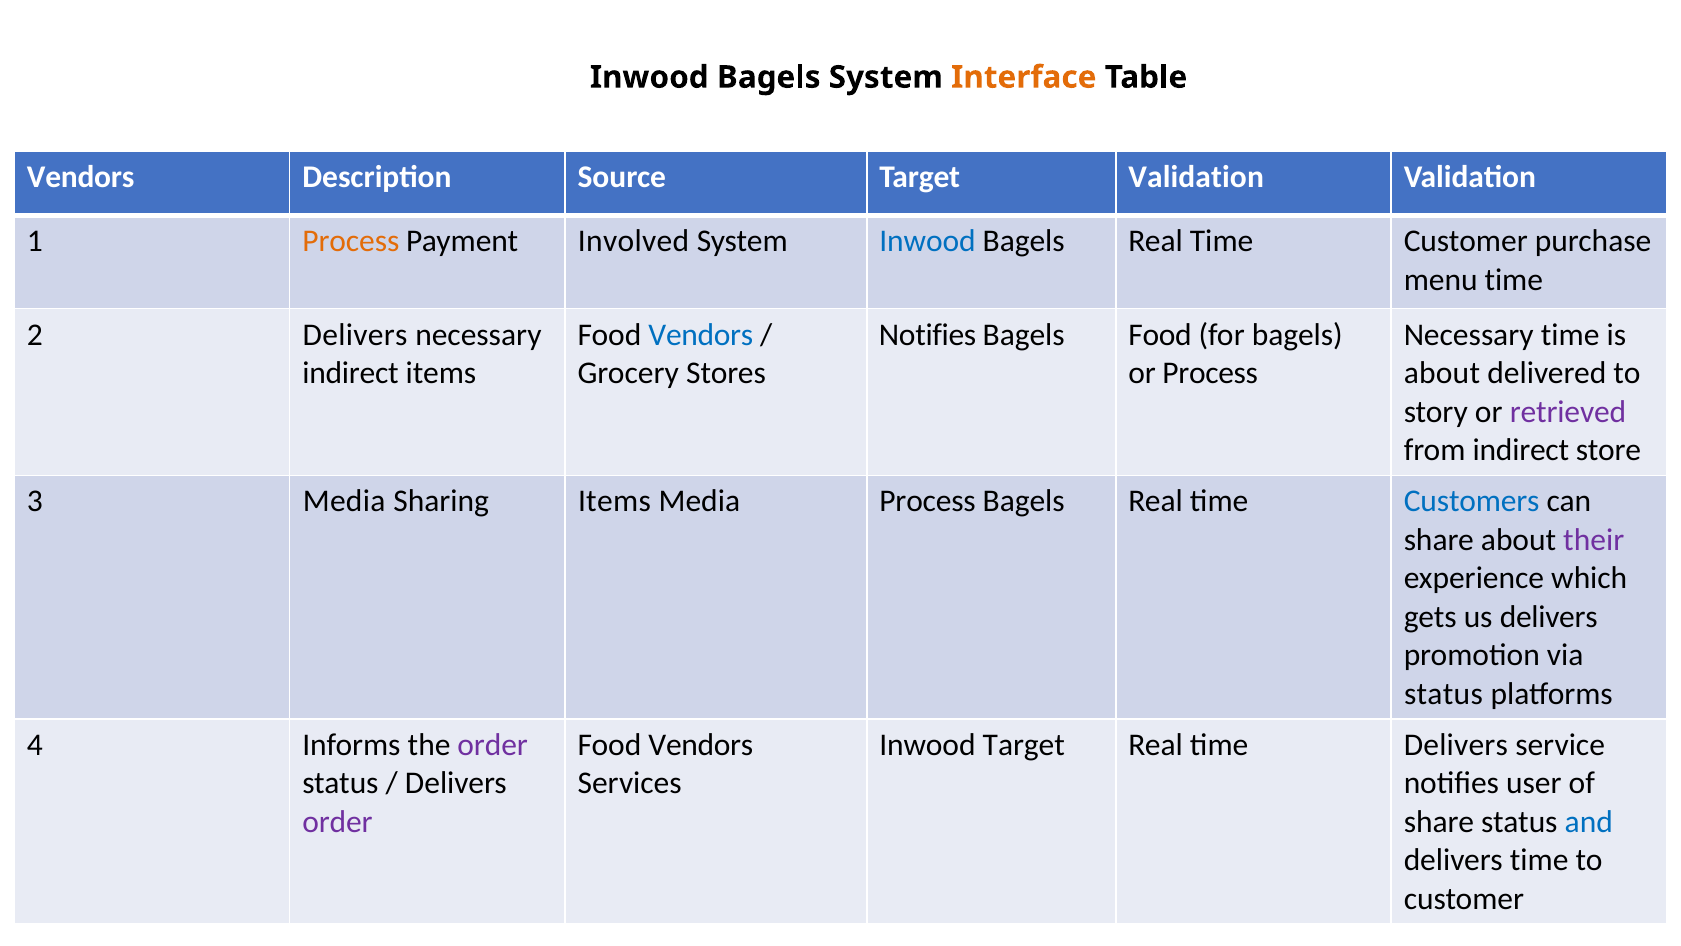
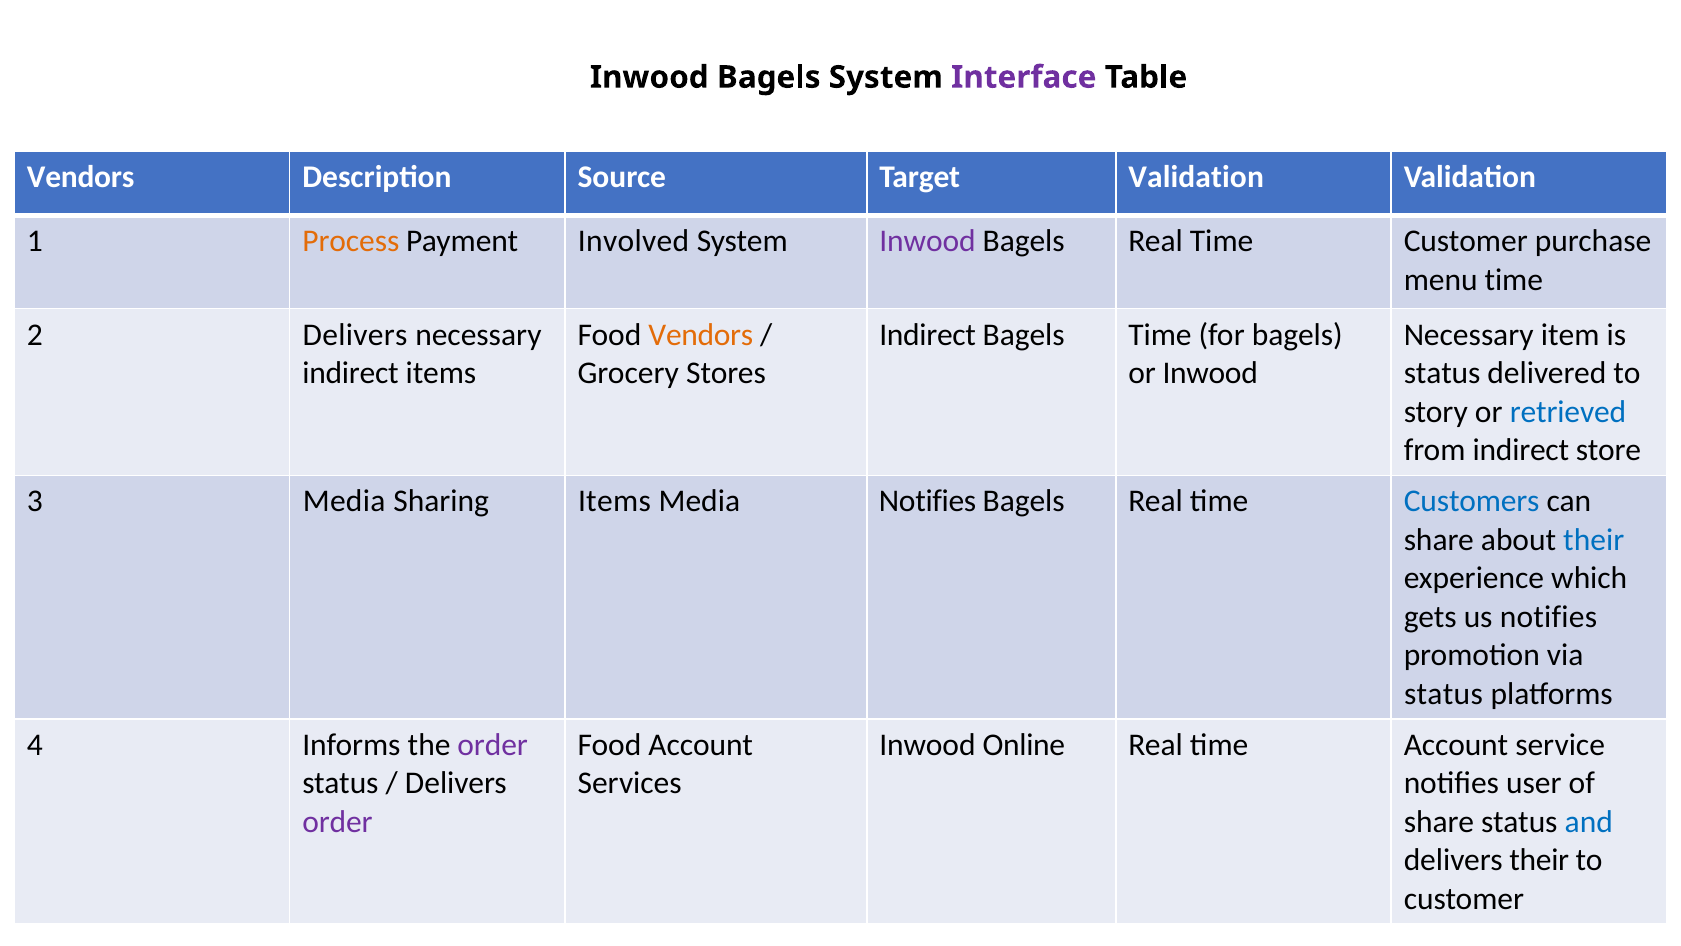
Interface colour: orange -> purple (1024, 77)
Inwood colour: blue -> purple (928, 241)
Vendors colour: blue -> orange (701, 334)
Notifies: Notifies -> Indirect (928, 334)
Bagels Food: Food -> Time (1160, 334)
Necessary time: time -> item (1570, 334)
or Process: Process -> Inwood (1210, 373)
about: about -> status (1442, 373)
retrieved colour: purple -> blue (1568, 411)
Media Process: Process -> Notifies (928, 501)
their colour: purple -> blue (1594, 539)
us delivers: delivers -> notifies (1548, 616)
Vendors: Vendors -> Account (701, 744)
Inwood Target: Target -> Online (1024, 744)
time Delivers: Delivers -> Account (1456, 744)
delivers time: time -> their (1539, 860)
